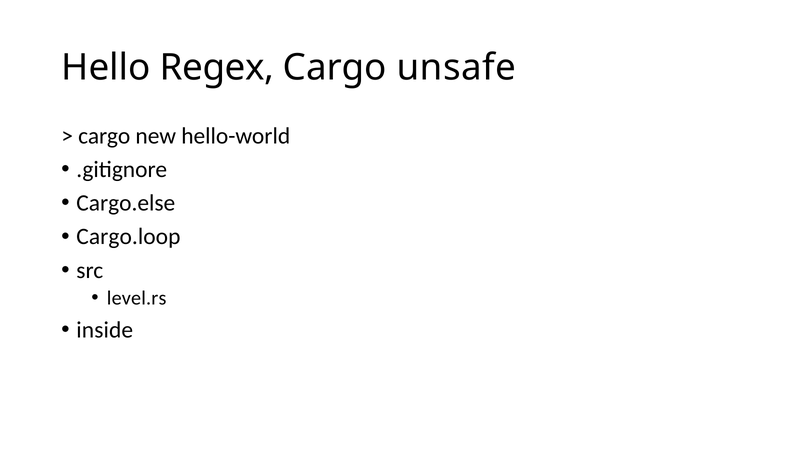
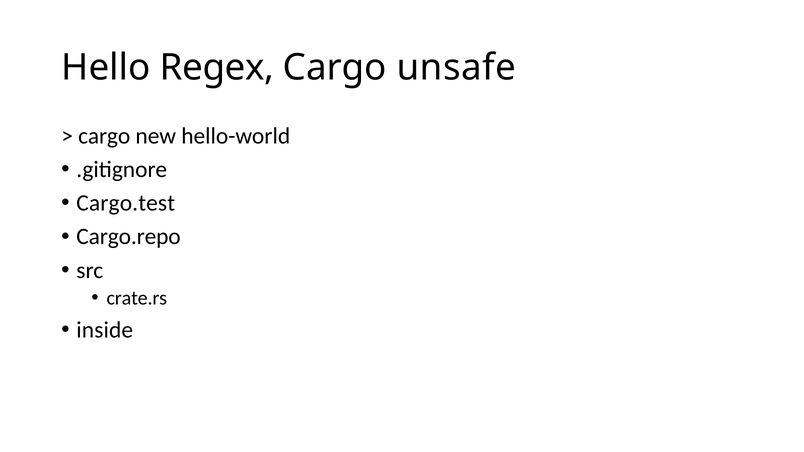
Cargo.else: Cargo.else -> Cargo.test (126, 203)
Cargo.loop: Cargo.loop -> Cargo.repo (129, 237)
level.rs: level.rs -> crate.rs (137, 298)
